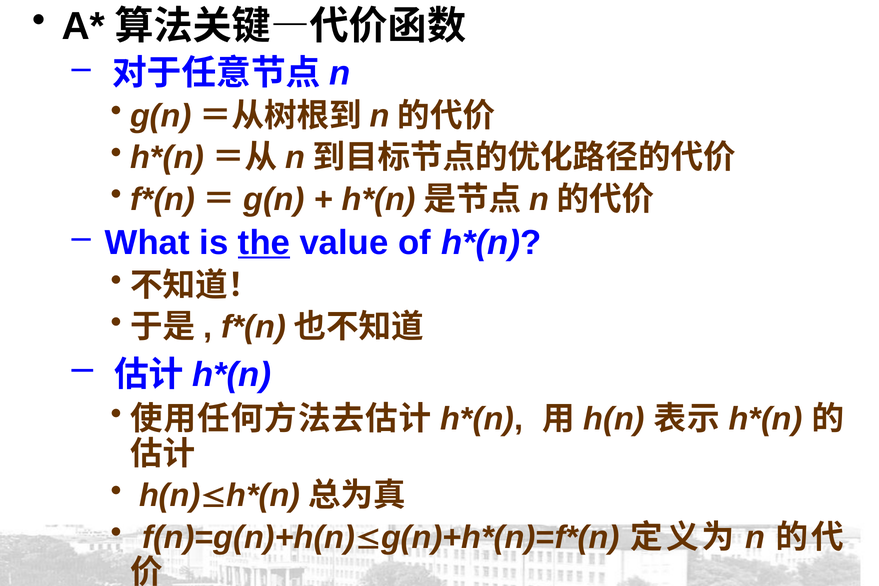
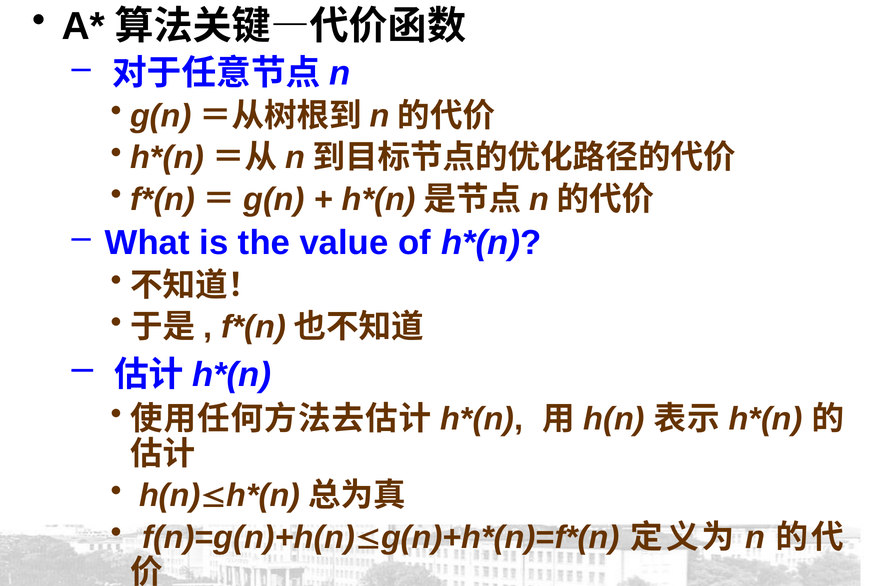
the underline: present -> none (264, 243)
